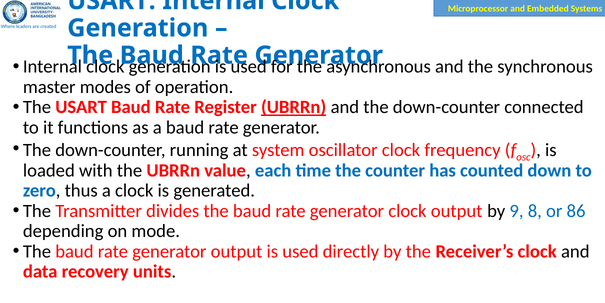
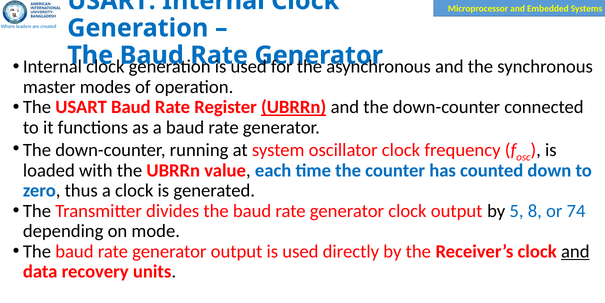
9: 9 -> 5 (517, 211)
86: 86 -> 74 (576, 211)
and underline: none -> present (575, 251)
